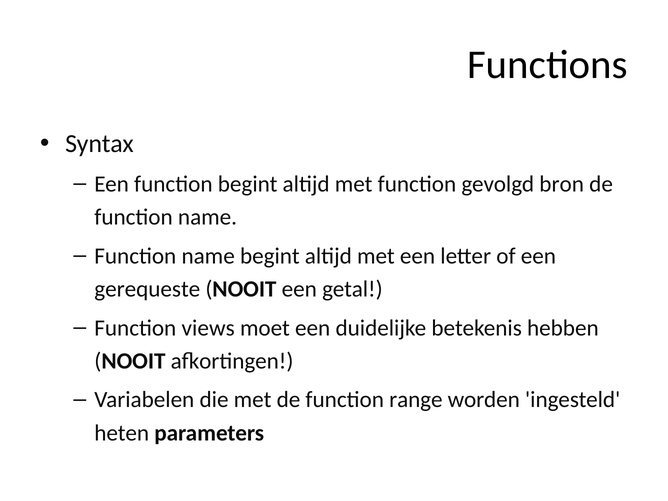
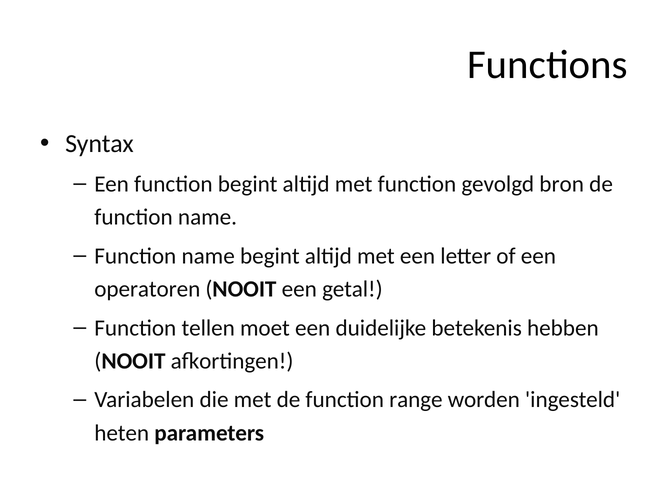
gerequeste: gerequeste -> operatoren (147, 289)
views: views -> tellen (208, 328)
